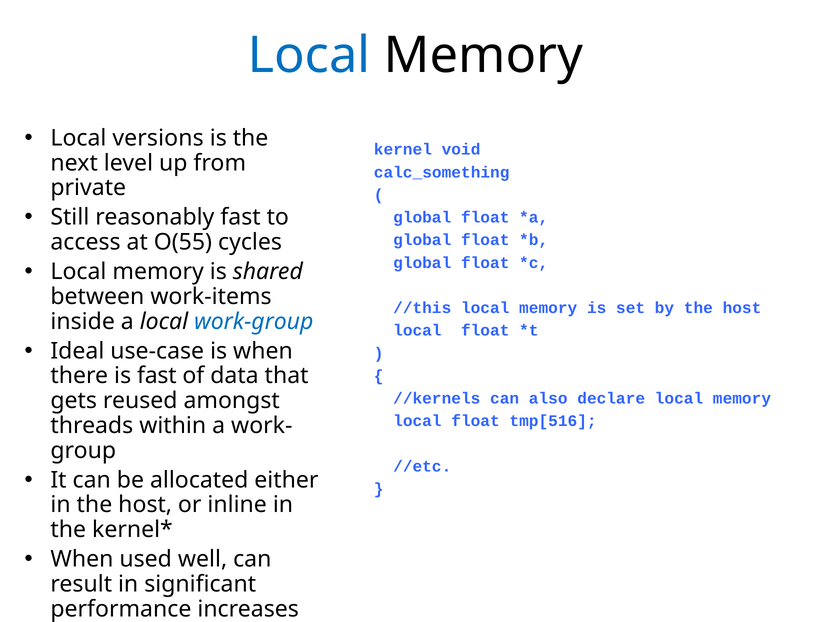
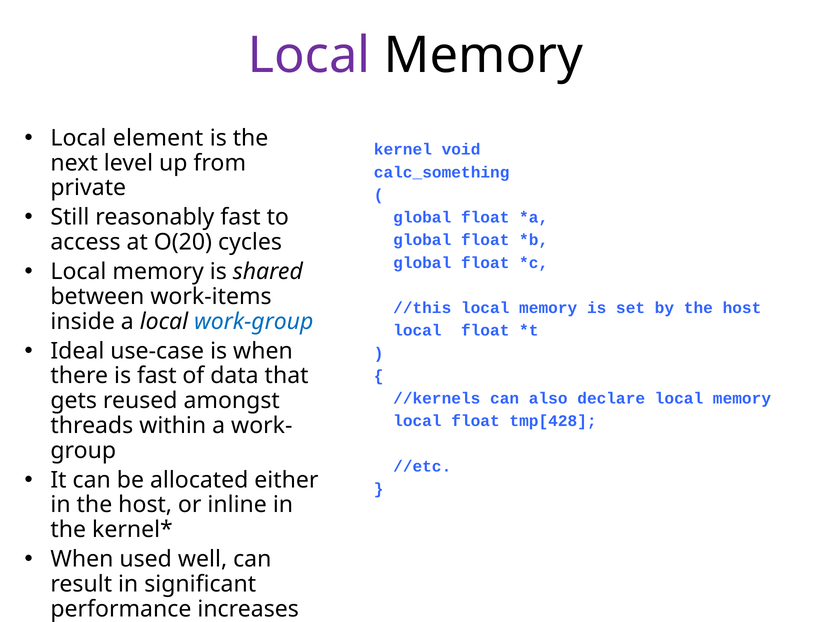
Local colour: blue -> purple (309, 55)
versions: versions -> element (158, 138)
O(55: O(55 -> O(20 (183, 242)
tmp[516: tmp[516 -> tmp[428 (553, 421)
